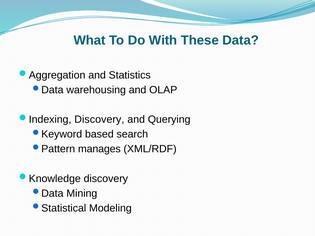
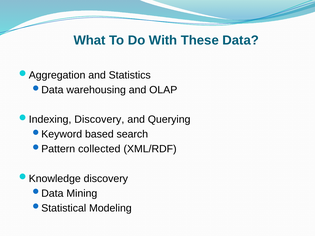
manages: manages -> collected (99, 149)
